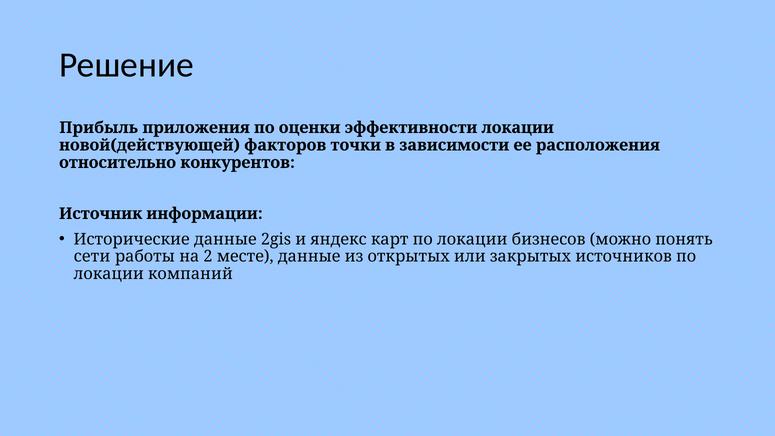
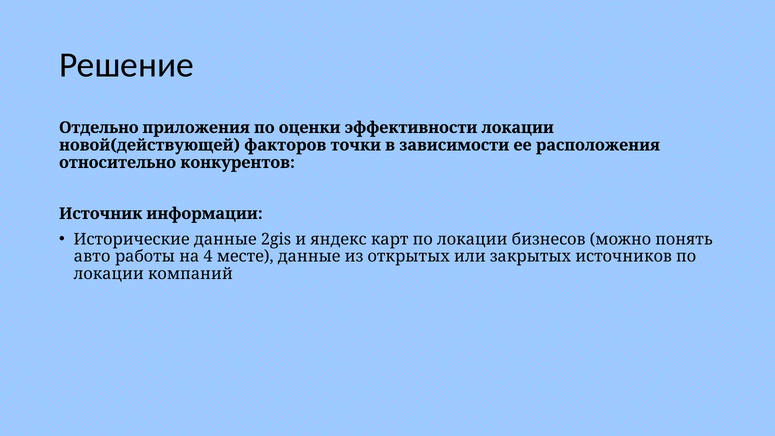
Прибыль: Прибыль -> Отдельно (99, 128)
сети: сети -> авто (92, 257)
2: 2 -> 4 (208, 257)
